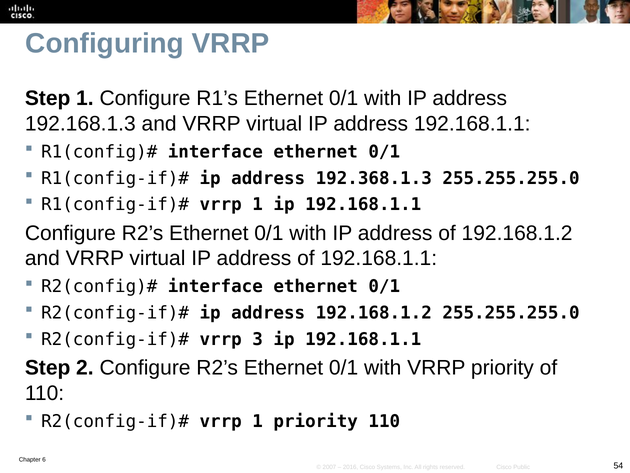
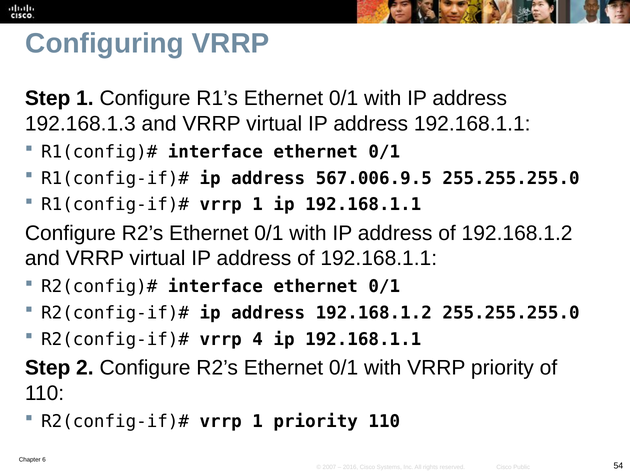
192.368.1.3: 192.368.1.3 -> 567.006.9.5 (374, 178)
3: 3 -> 4 (258, 339)
